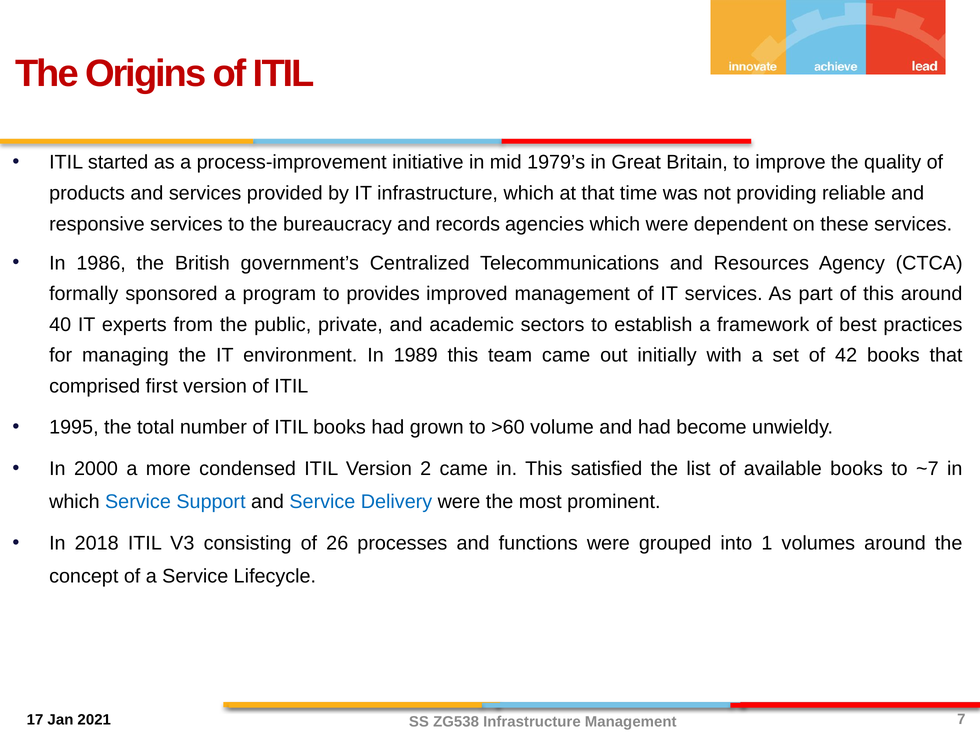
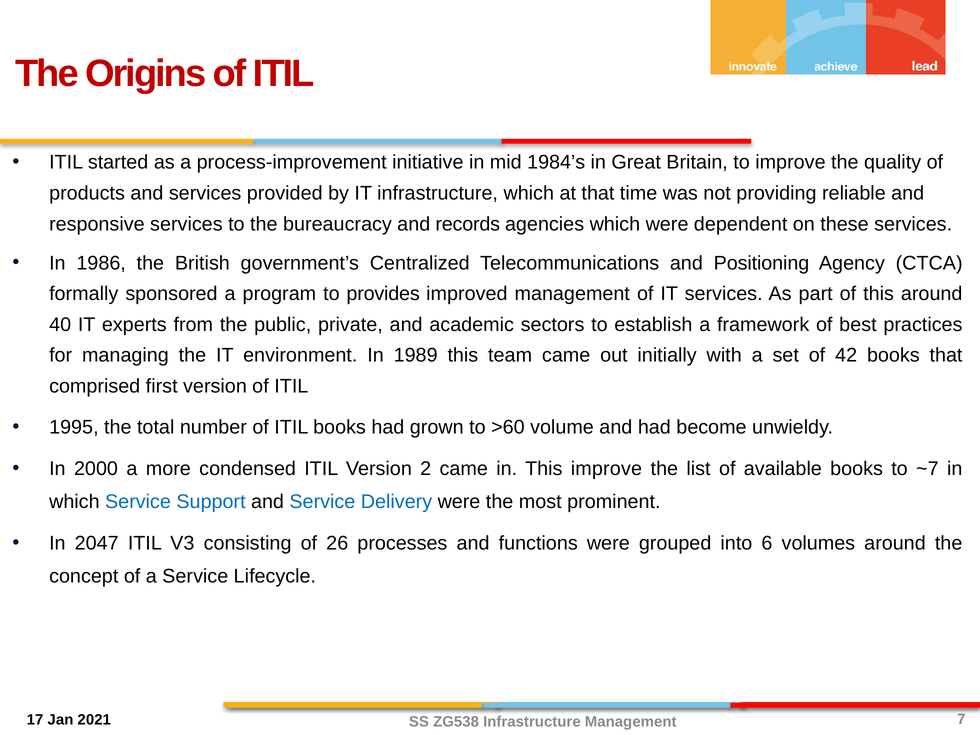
1979’s: 1979’s -> 1984’s (556, 162)
Resources: Resources -> Positioning (761, 263)
This satisfied: satisfied -> improve (606, 469)
2018: 2018 -> 2047 (97, 543)
1: 1 -> 6 (767, 543)
